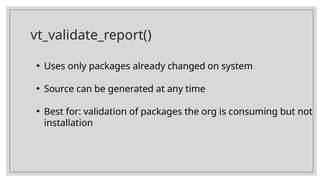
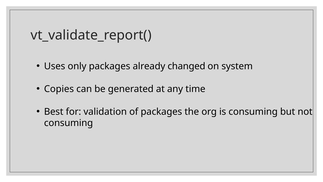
Source: Source -> Copies (59, 89)
installation: installation -> consuming (69, 123)
